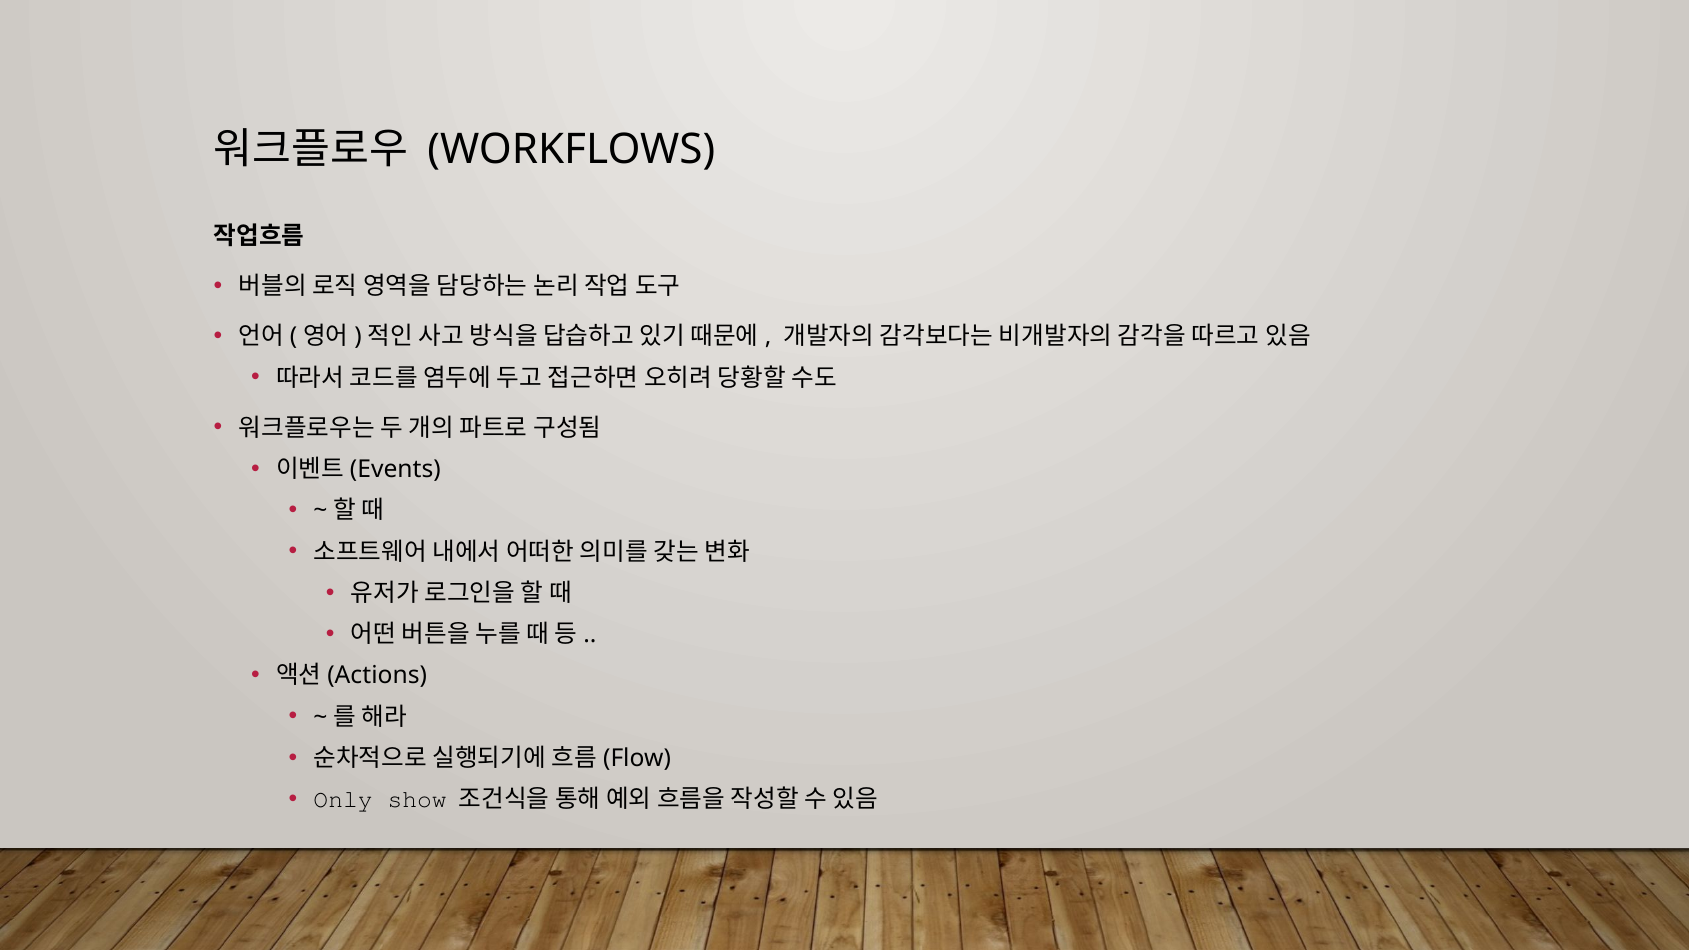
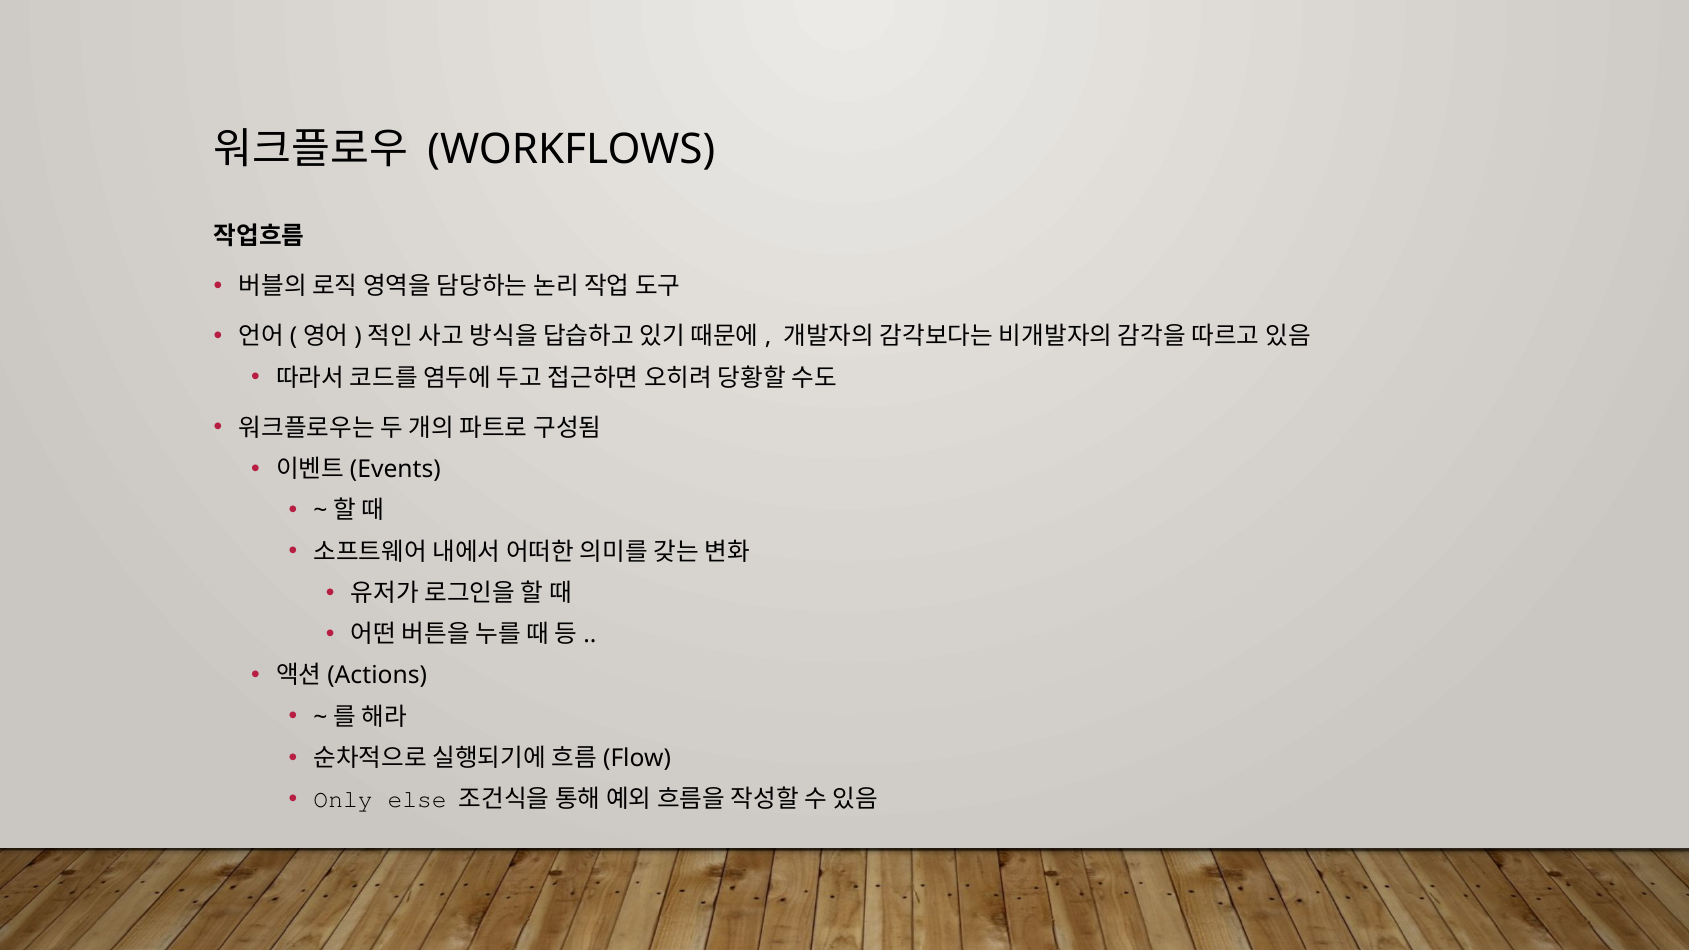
show: show -> else (417, 800)
